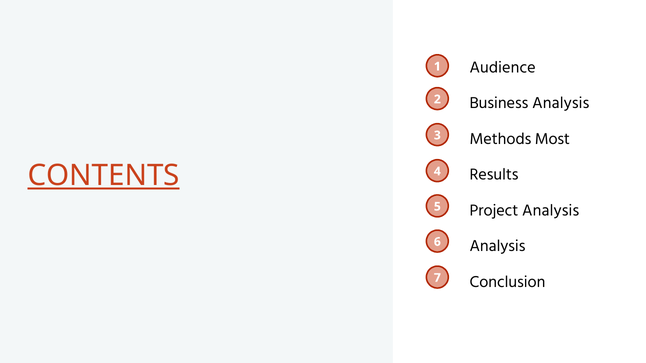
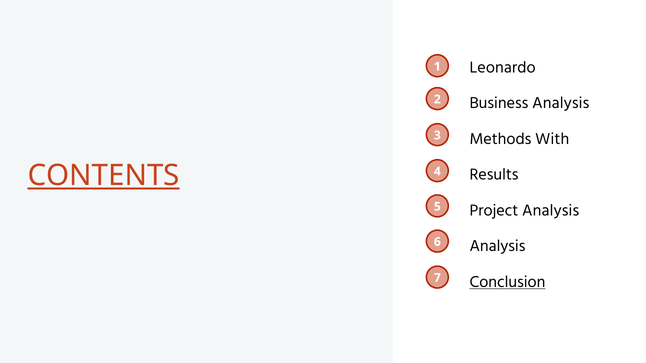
Audience: Audience -> Leonardo (503, 67)
Most: Most -> With (552, 139)
Conclusion underline: none -> present (507, 282)
